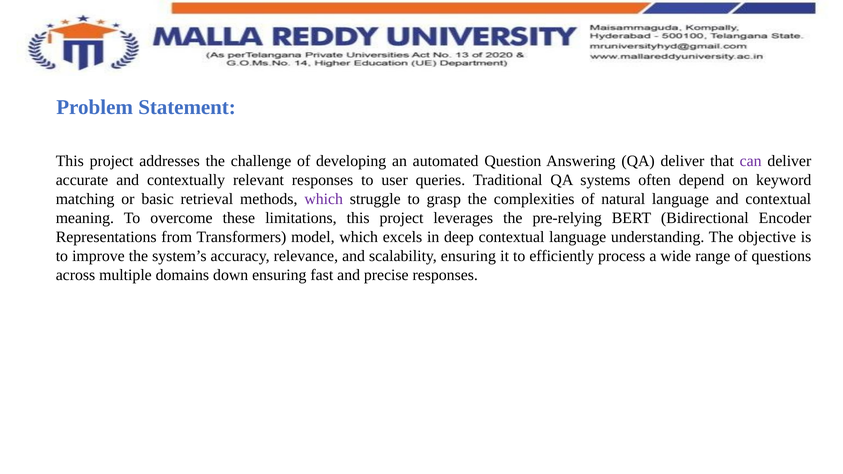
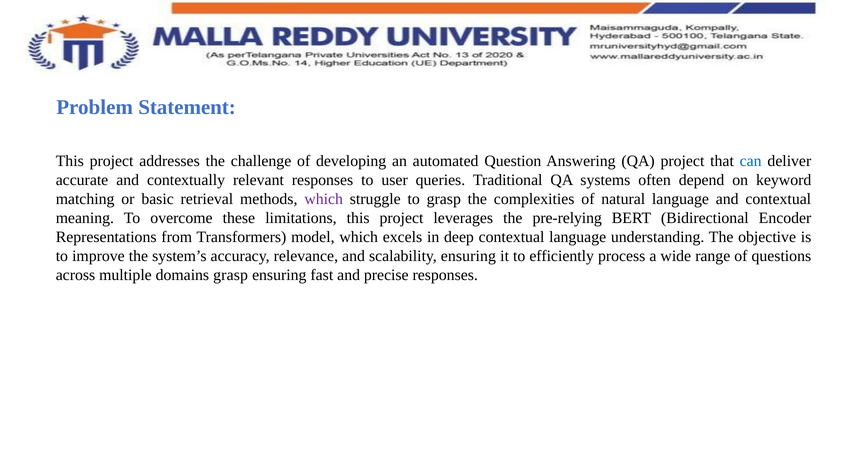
QA deliver: deliver -> project (682, 161)
can colour: purple -> blue (751, 161)
domains down: down -> grasp (231, 275)
